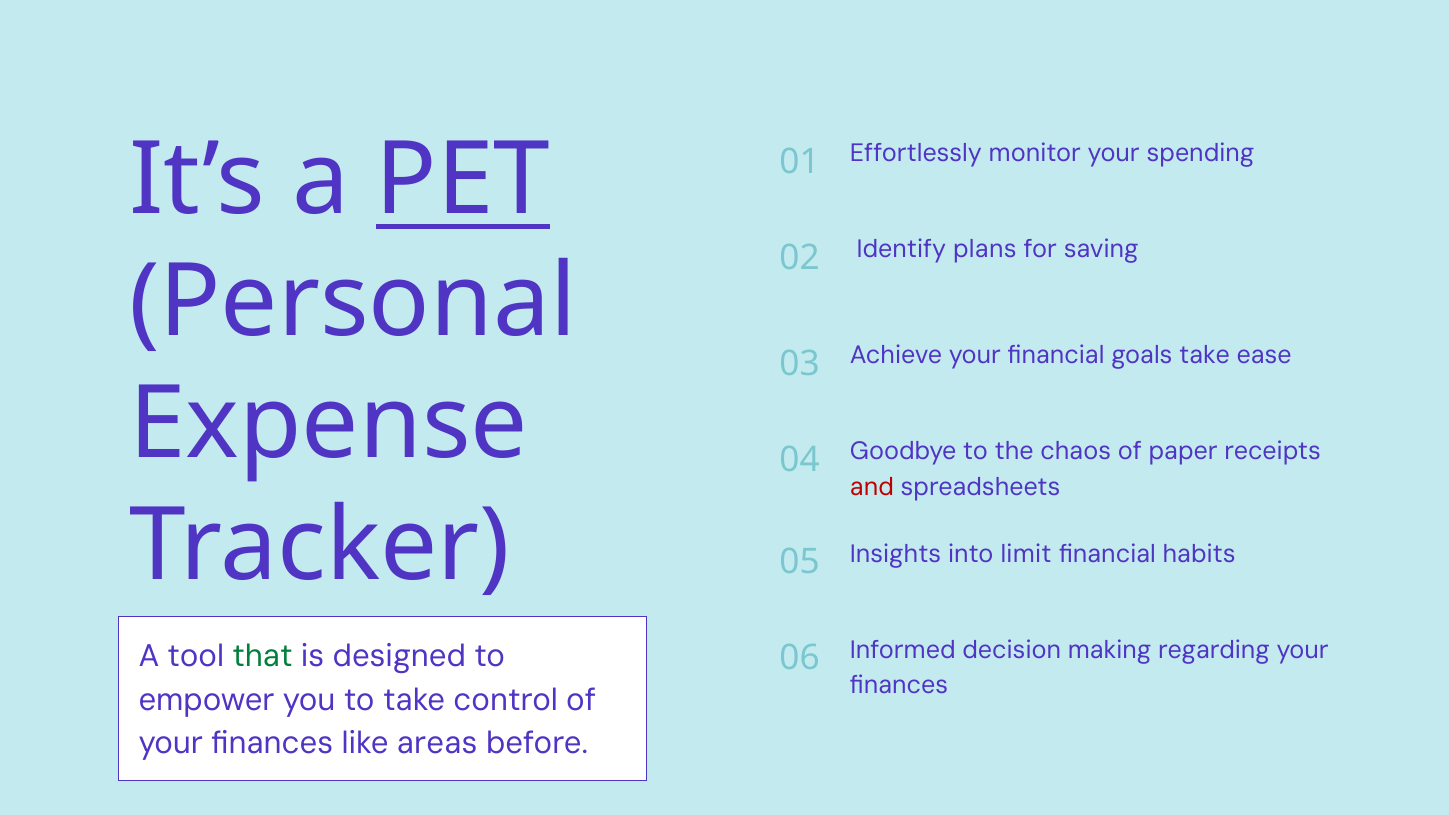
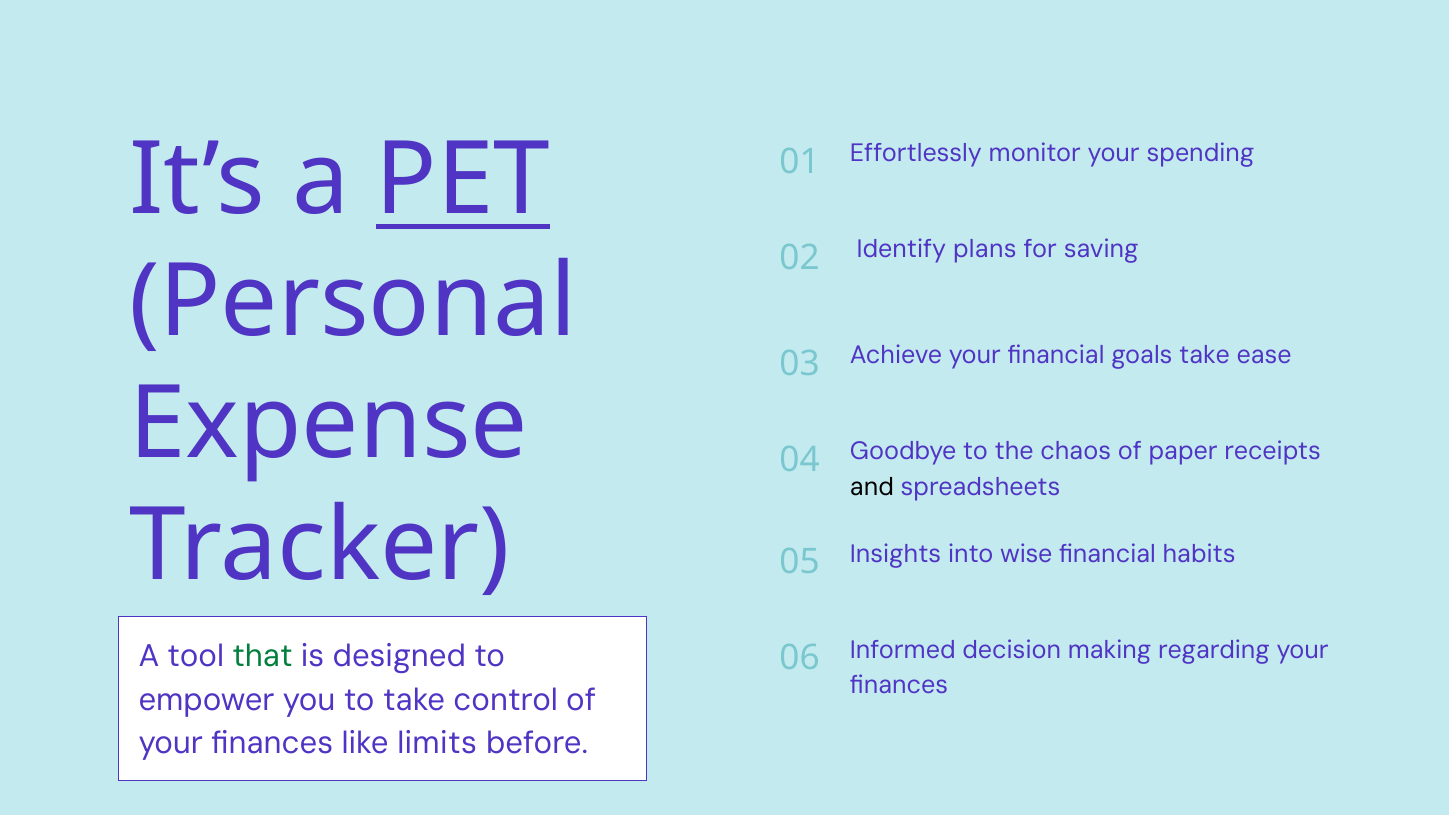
and colour: red -> black (872, 487)
limit: limit -> wise (1026, 554)
areas: areas -> limits (437, 743)
